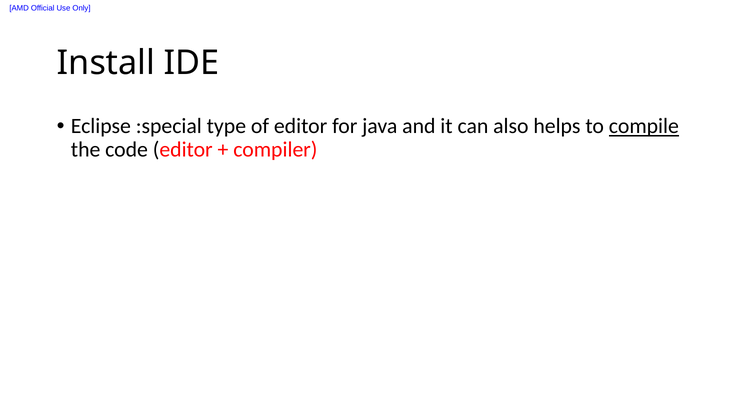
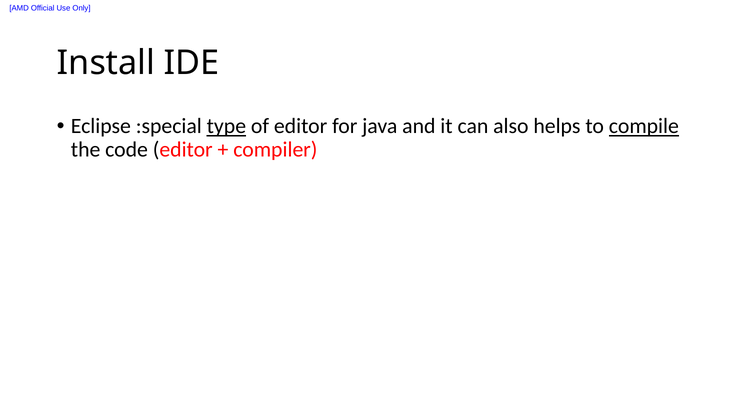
type underline: none -> present (226, 126)
